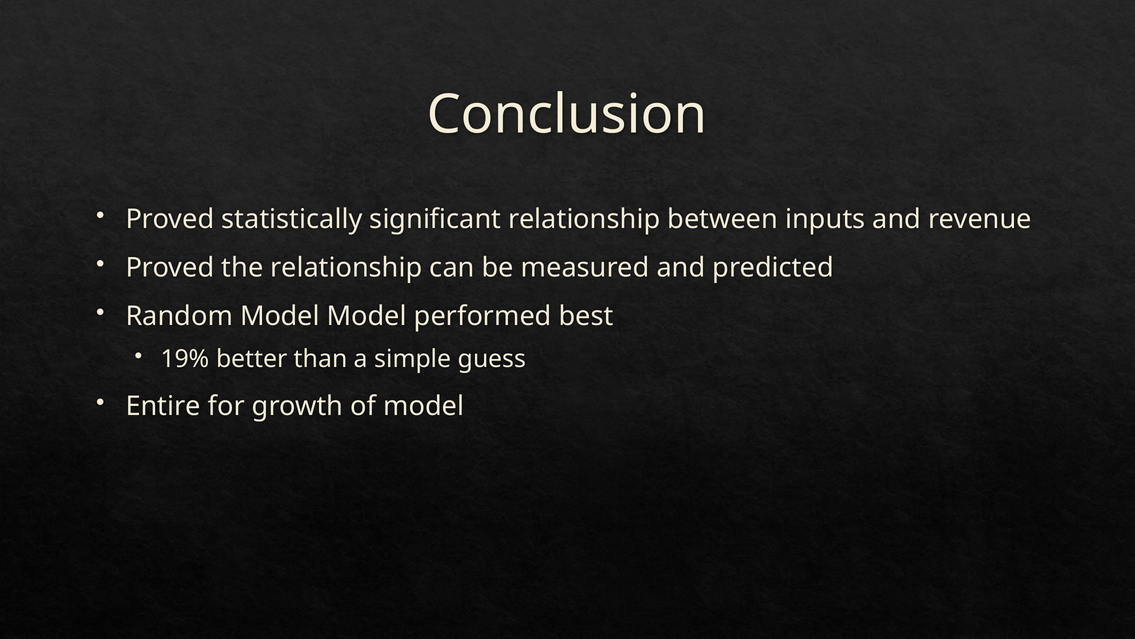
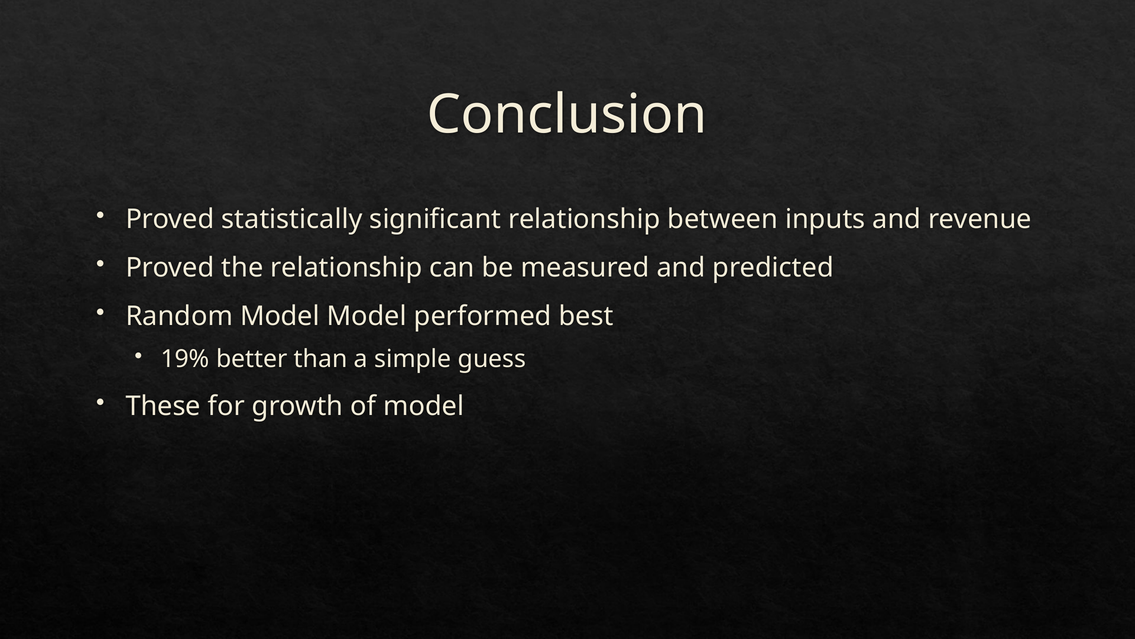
Entire: Entire -> These (163, 406)
